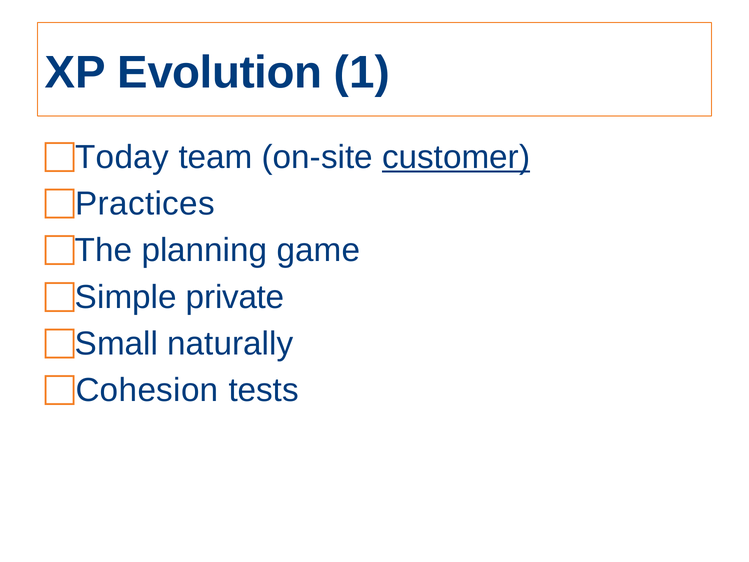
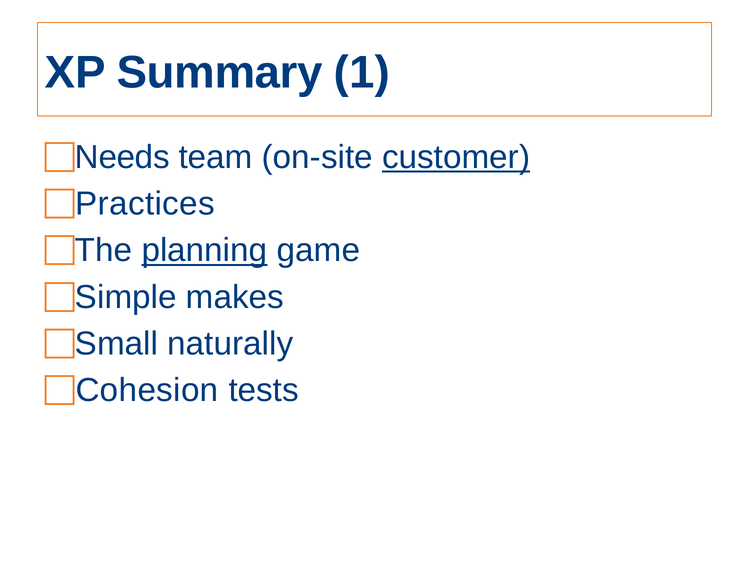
Evolution: Evolution -> Summary (220, 73)
Today: Today -> Needs (122, 157)
planning underline: none -> present (204, 250)
private: private -> makes (235, 297)
